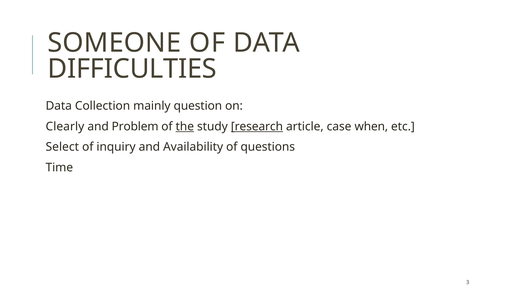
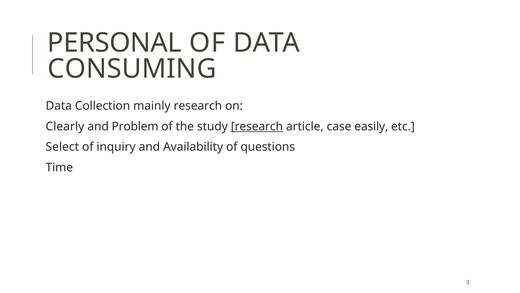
SOMEONE: SOMEONE -> PERSONAL (115, 43)
DIFFICULTIES: DIFFICULTIES -> CONSUMING (132, 69)
mainly question: question -> research (198, 106)
the underline: present -> none (185, 126)
when: when -> easily (371, 126)
